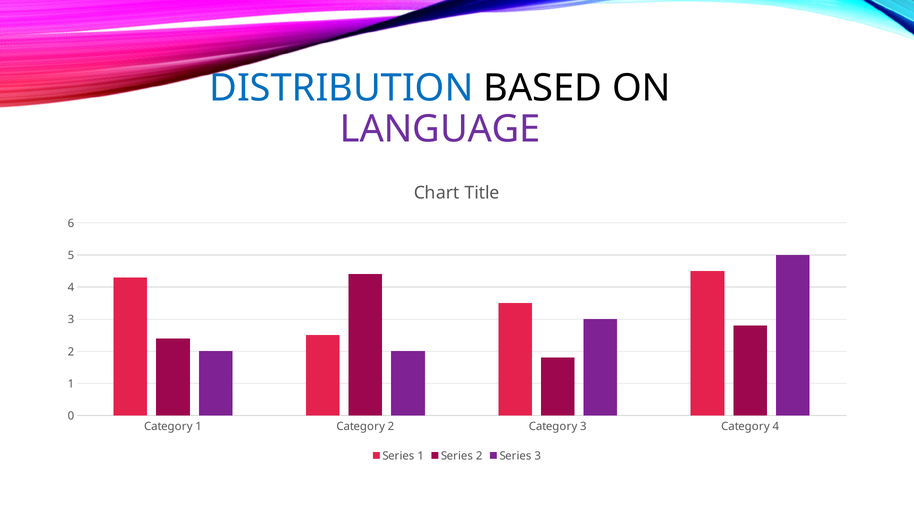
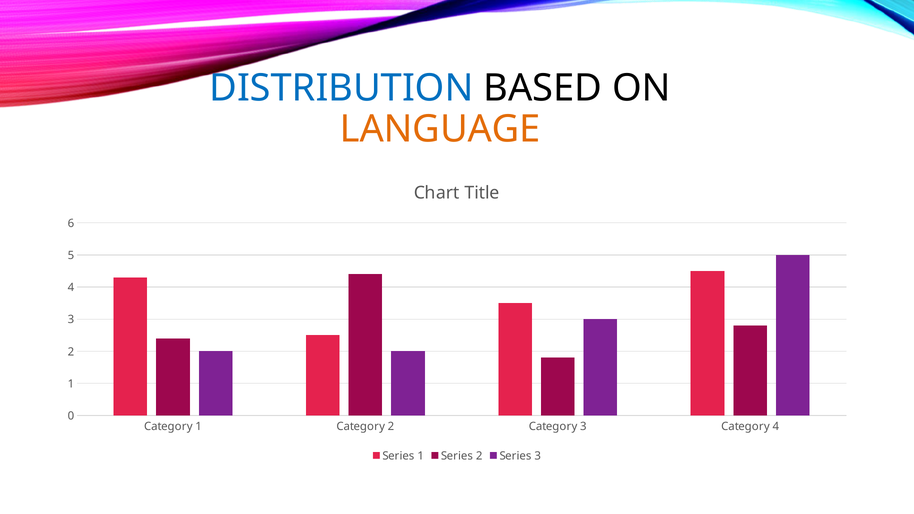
LANGUAGE colour: purple -> orange (440, 129)
